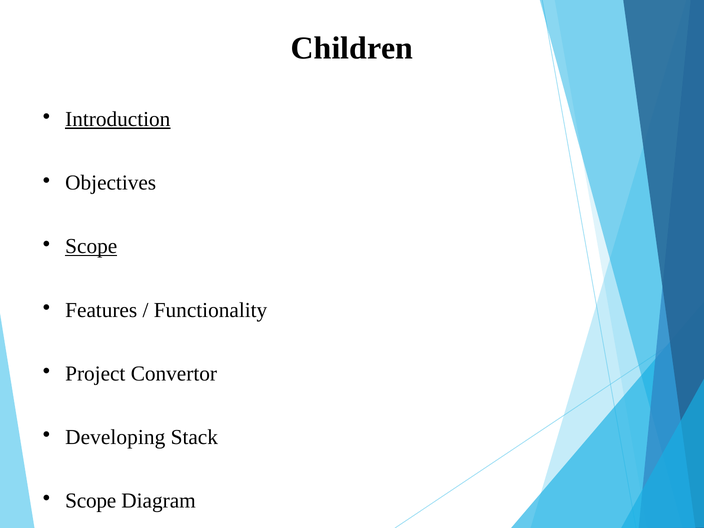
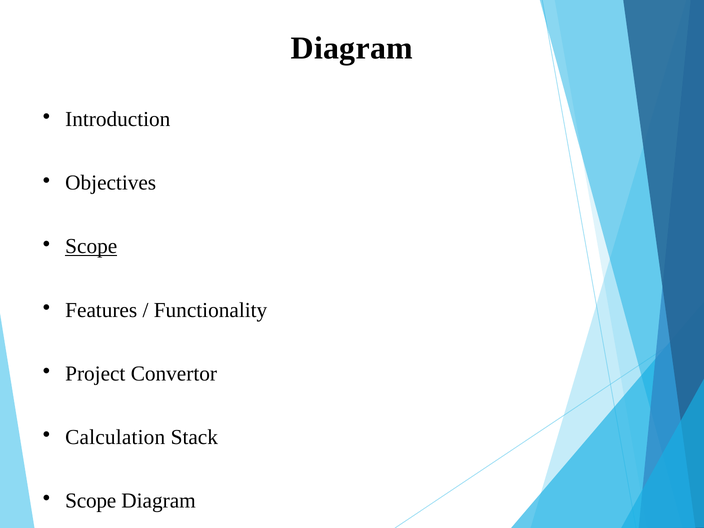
Children: Children -> Diagram (352, 48)
Introduction underline: present -> none (118, 119)
Developing: Developing -> Calculation (115, 437)
